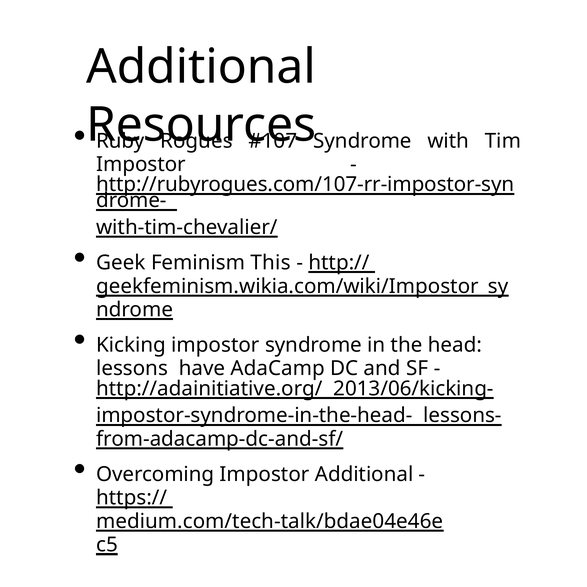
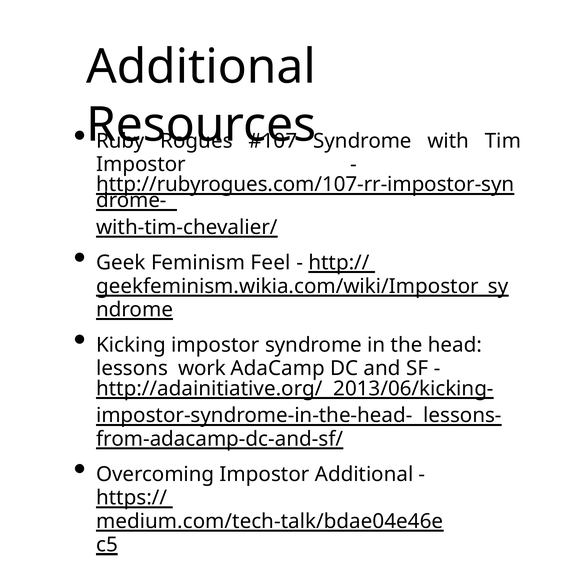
This: This -> Feel (271, 263)
have: have -> work (202, 369)
